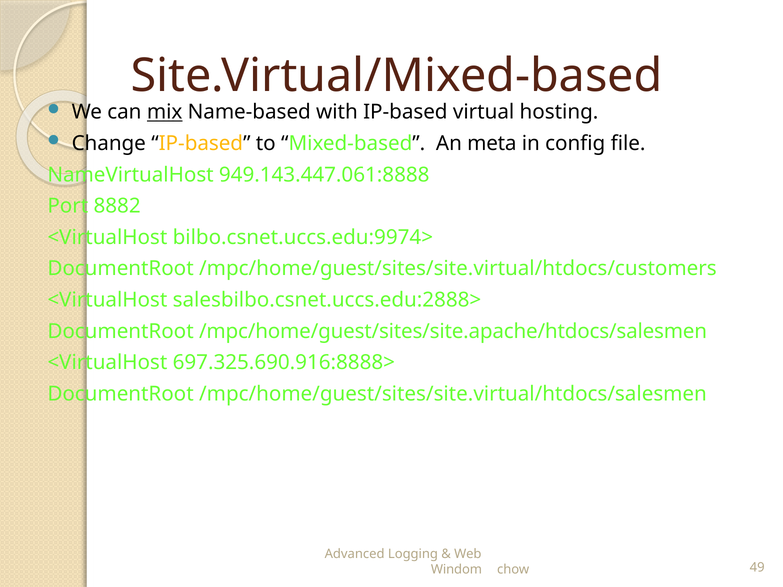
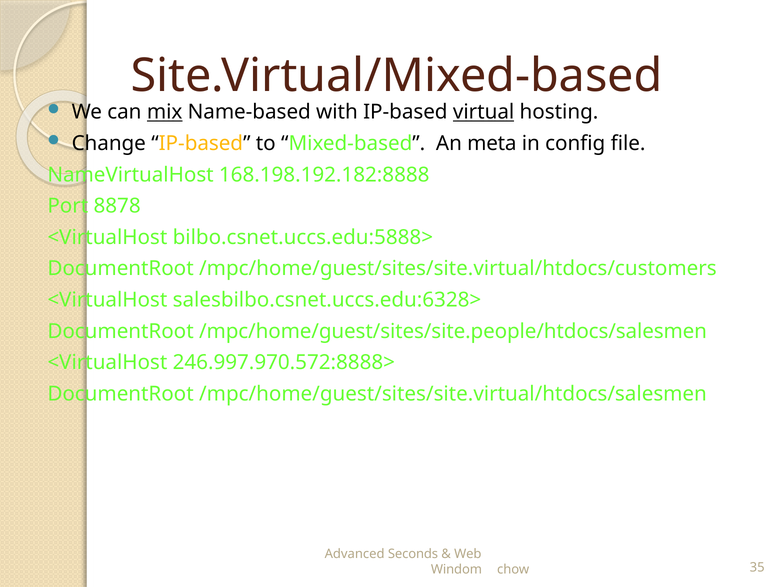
virtual underline: none -> present (484, 112)
949.143.447.061:8888: 949.143.447.061:8888 -> 168.198.192.182:8888 (324, 175)
8882: 8882 -> 8878 (117, 206)
bilbo.csnet.uccs.edu:9974>: bilbo.csnet.uccs.edu:9974> -> bilbo.csnet.uccs.edu:5888> (303, 237)
salesbilbo.csnet.uccs.edu:2888>: salesbilbo.csnet.uccs.edu:2888> -> salesbilbo.csnet.uccs.edu:6328> (327, 300)
/mpc/home/guest/sites/site.apache/htdocs/salesmen: /mpc/home/guest/sites/site.apache/htdocs/salesmen -> /mpc/home/guest/sites/site.people/htdocs/salesmen (453, 331)
697.325.690.916:8888>: 697.325.690.916:8888> -> 246.997.970.572:8888> (284, 363)
Logging: Logging -> Seconds (413, 554)
49: 49 -> 35 (757, 568)
